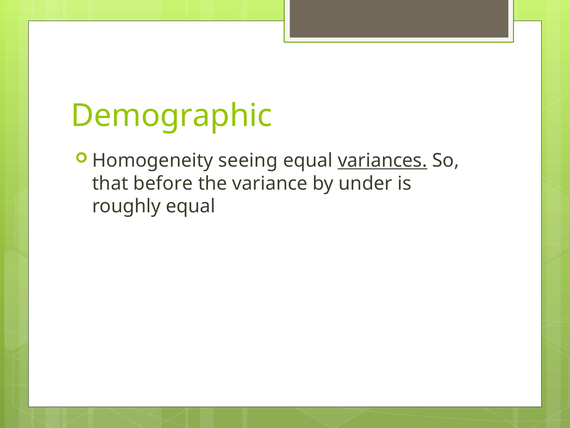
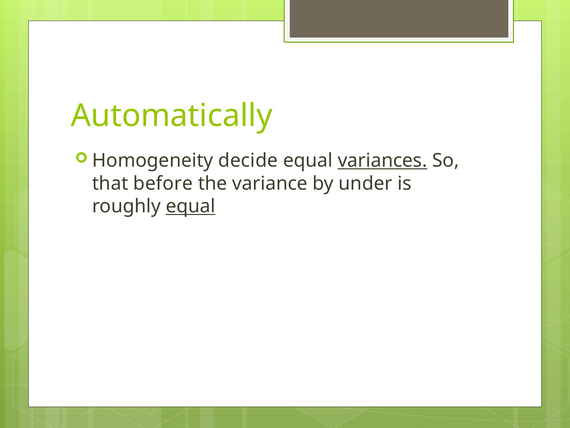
Demographic: Demographic -> Automatically (172, 116)
seeing: seeing -> decide (248, 160)
equal underline: none -> present (191, 206)
